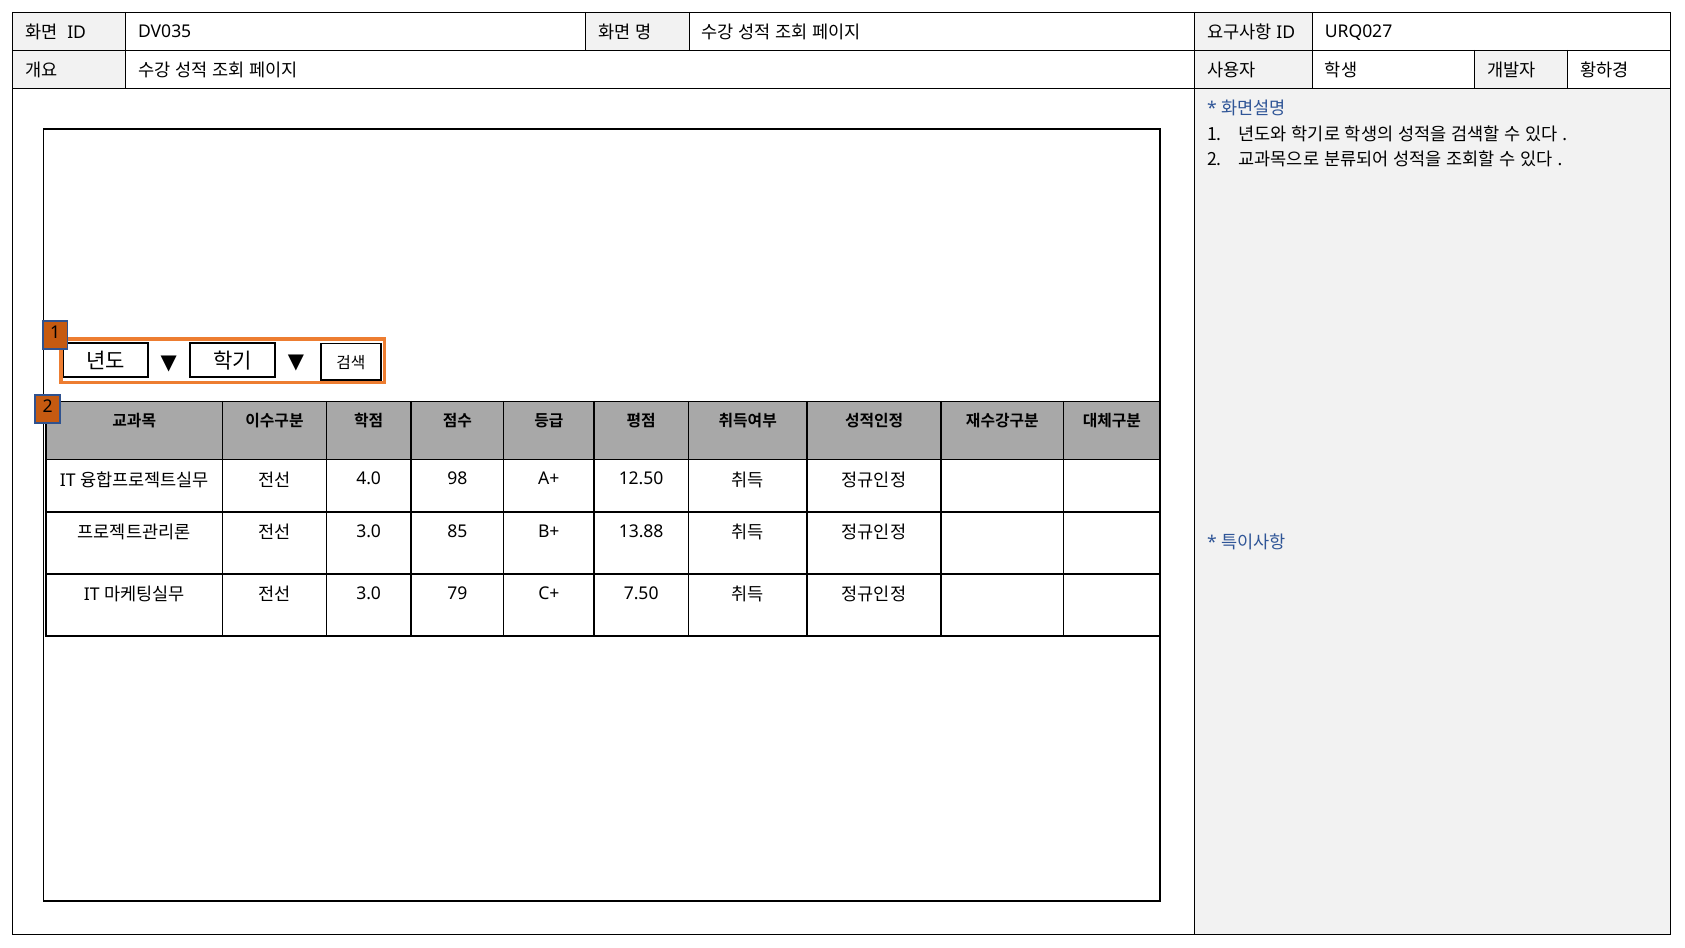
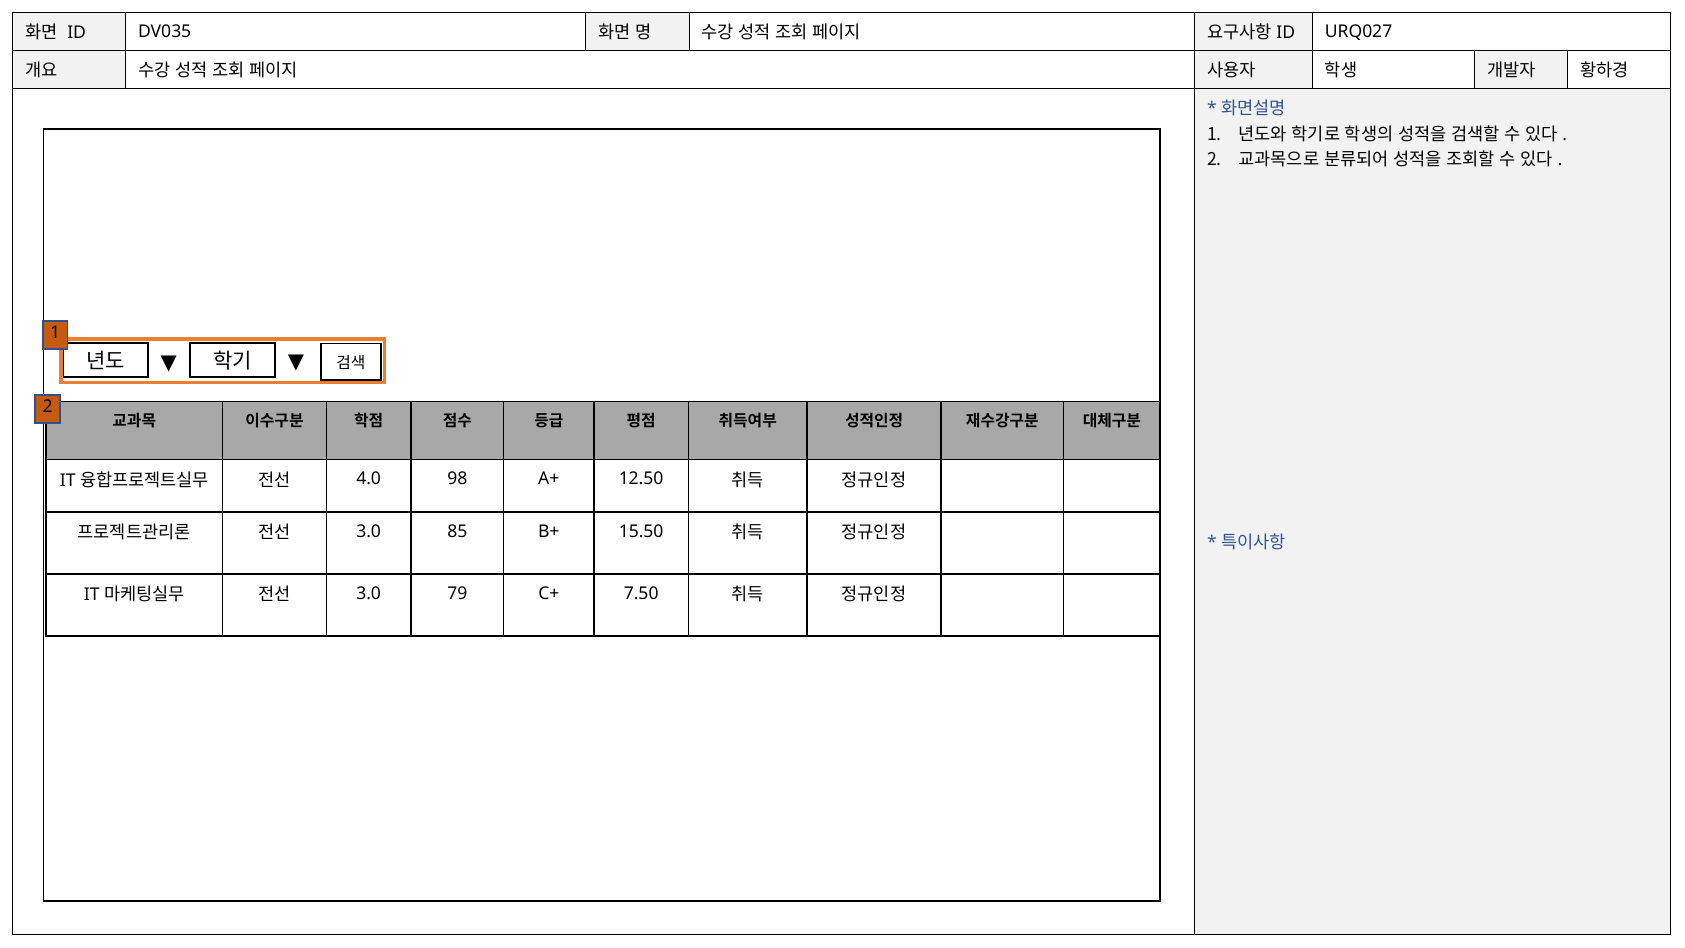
13.88: 13.88 -> 15.50 (641, 531)
